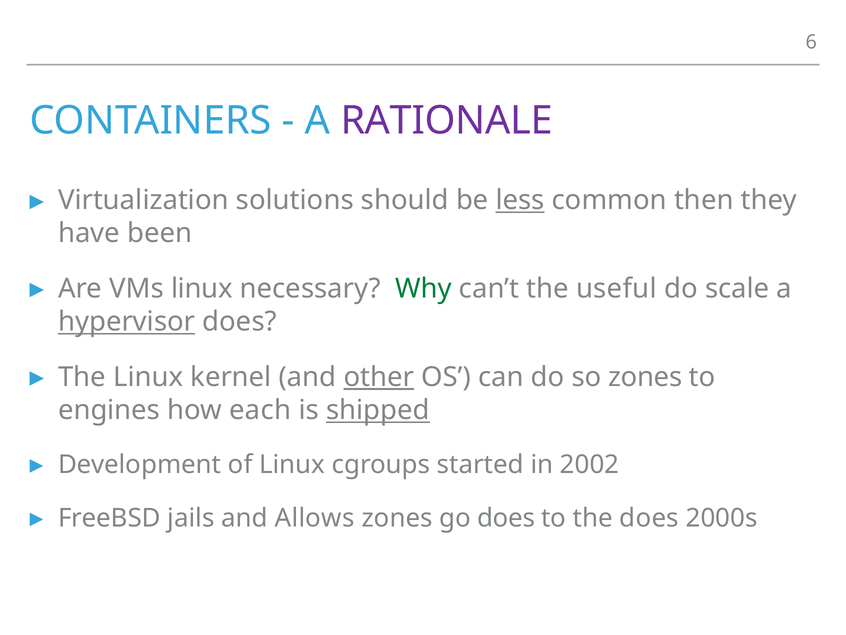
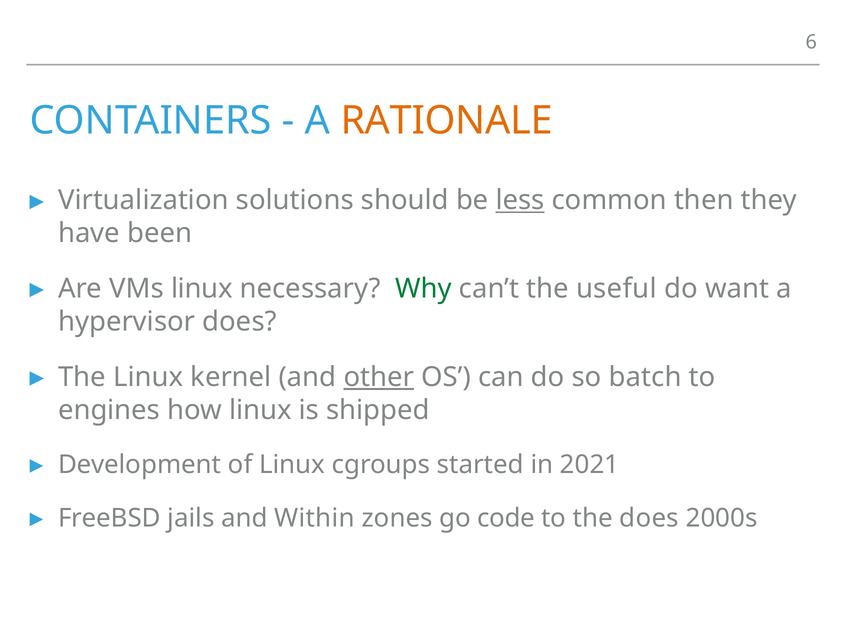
RATIONALE colour: purple -> orange (447, 121)
scale: scale -> want (737, 289)
hypervisor underline: present -> none (127, 322)
so zones: zones -> batch (645, 377)
how each: each -> linux (260, 410)
shipped underline: present -> none (378, 410)
2002: 2002 -> 2021 (590, 464)
Allows: Allows -> Within (315, 518)
go does: does -> code (506, 518)
